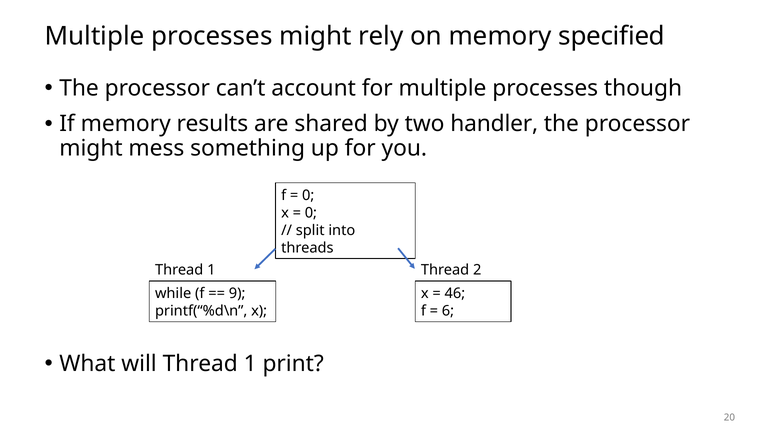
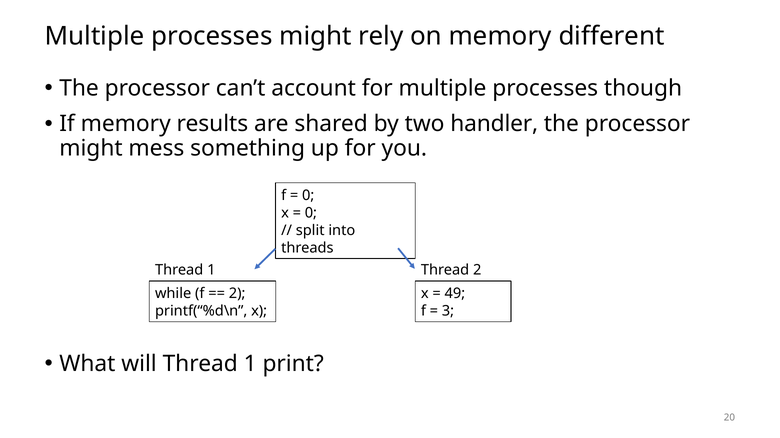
specified: specified -> different (612, 36)
9: 9 -> 2 (237, 294)
46: 46 -> 49 (455, 294)
6: 6 -> 3 (448, 312)
